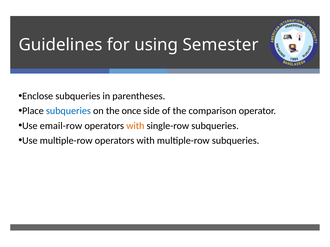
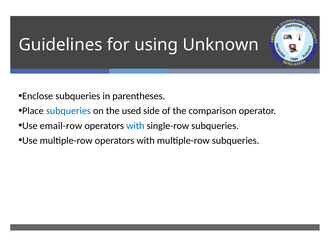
Semester: Semester -> Unknown (221, 45)
once: once -> used (131, 111)
with colour: orange -> blue (135, 126)
